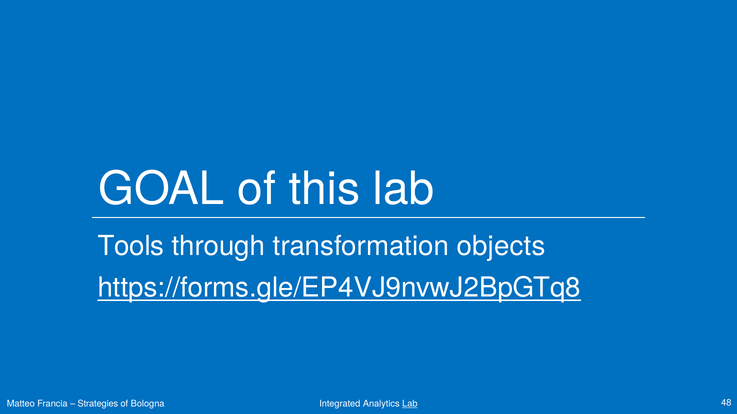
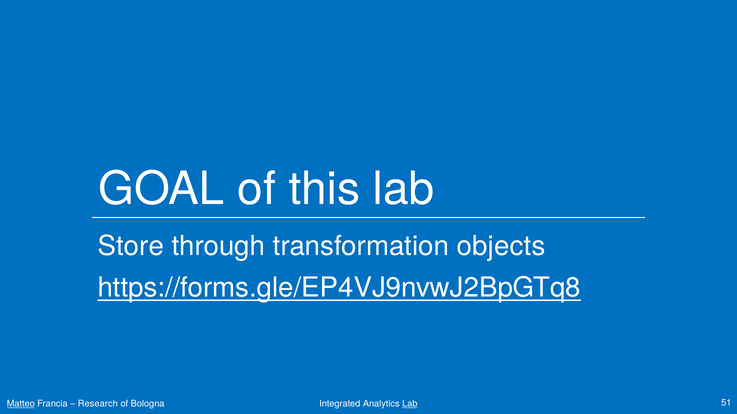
Tools: Tools -> Store (131, 247)
Matteo underline: none -> present (21, 404)
Strategies: Strategies -> Research (98, 404)
48: 48 -> 51 (726, 403)
